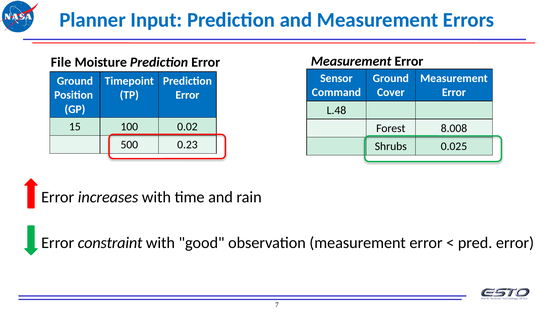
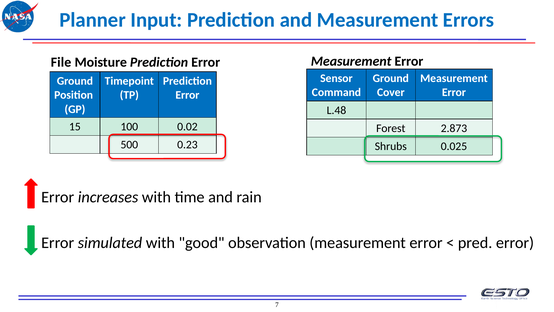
8.008: 8.008 -> 2.873 (454, 128)
constraint: constraint -> simulated (110, 243)
